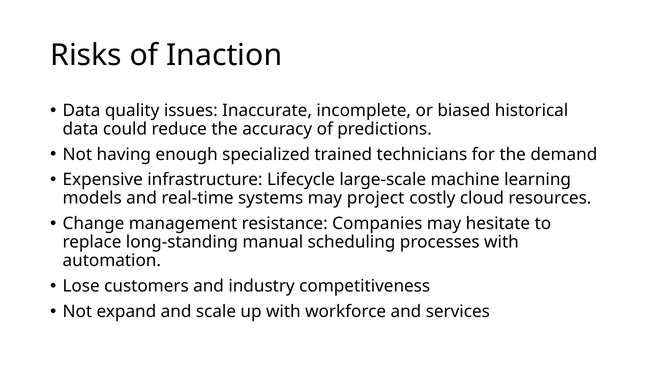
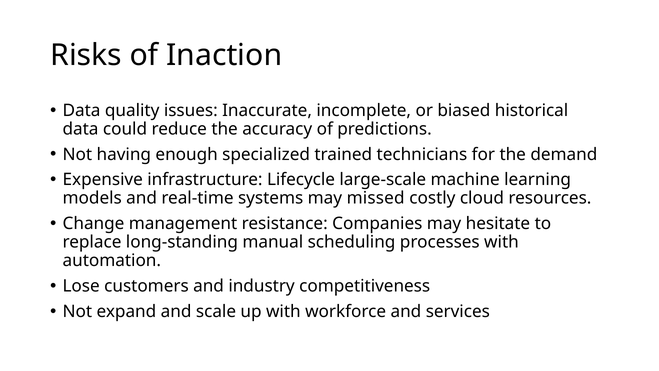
project: project -> missed (376, 198)
